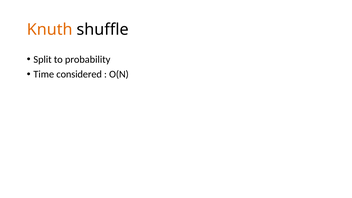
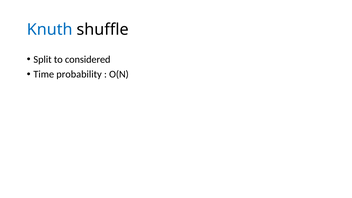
Knuth colour: orange -> blue (50, 30)
probability: probability -> considered (88, 60)
considered: considered -> probability (79, 74)
